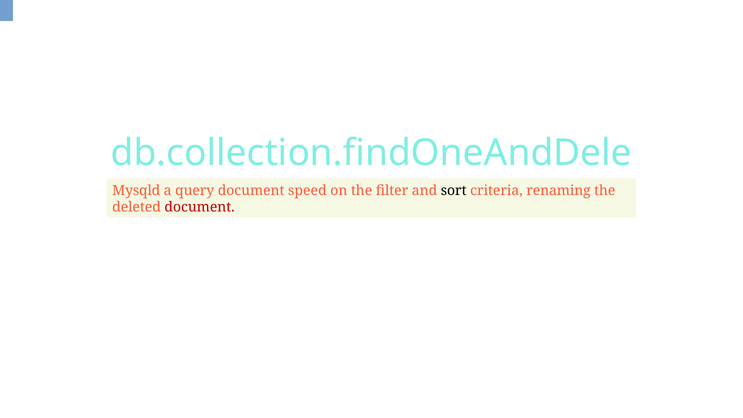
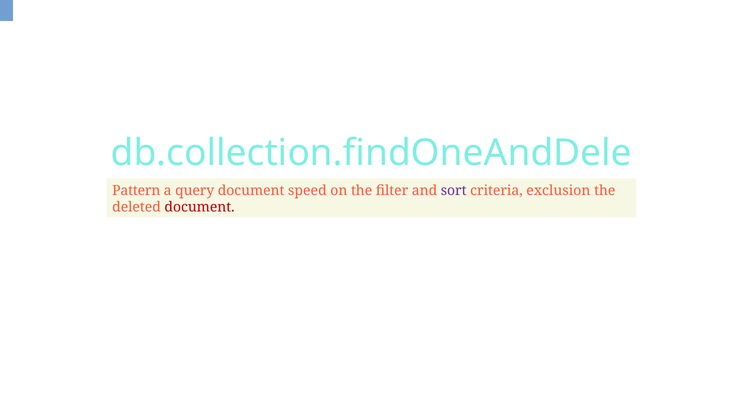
Mysqld: Mysqld -> Pattern (136, 190)
sort colour: black -> purple (454, 190)
renaming: renaming -> exclusion (558, 190)
